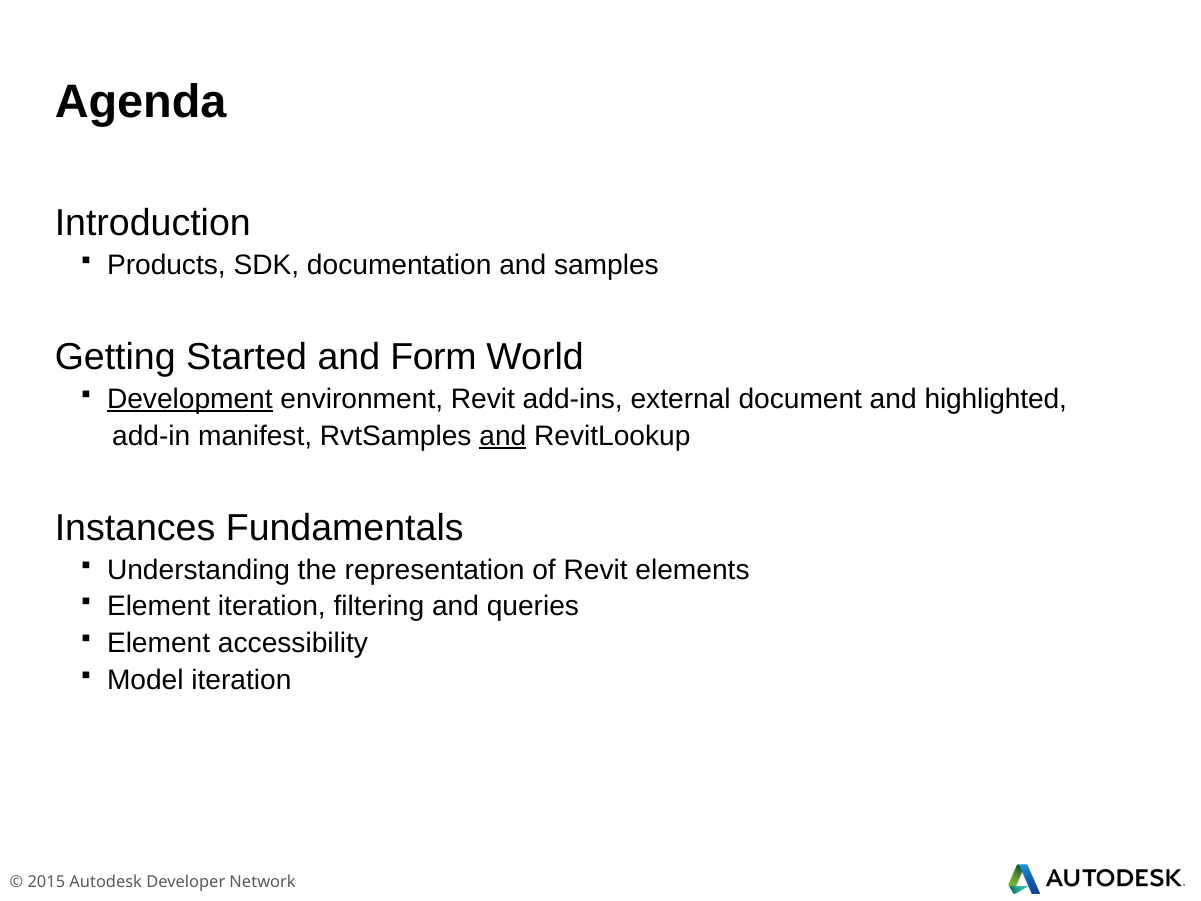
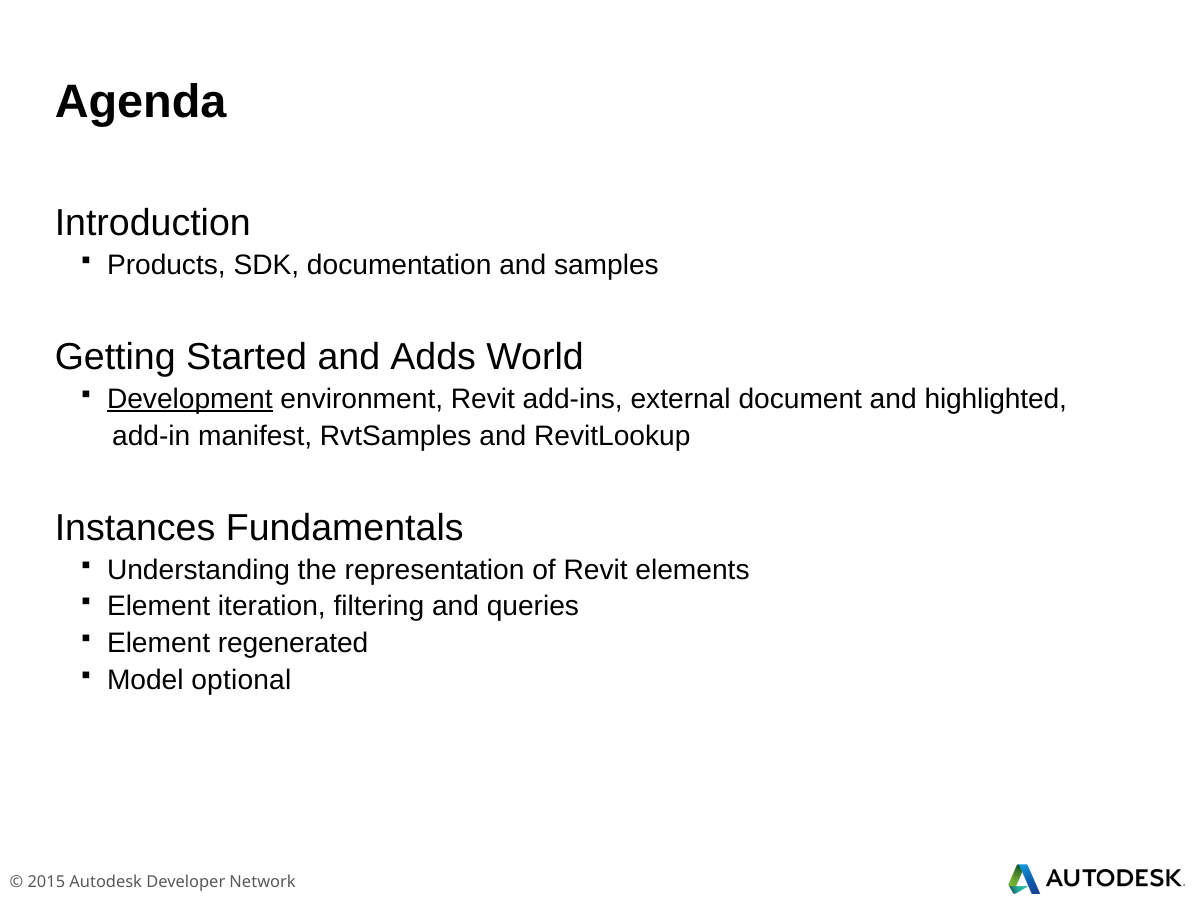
Form: Form -> Adds (433, 357)
and underline: present -> none (503, 436)
accessibility: accessibility -> regenerated (293, 643)
Model iteration: iteration -> optional (241, 679)
